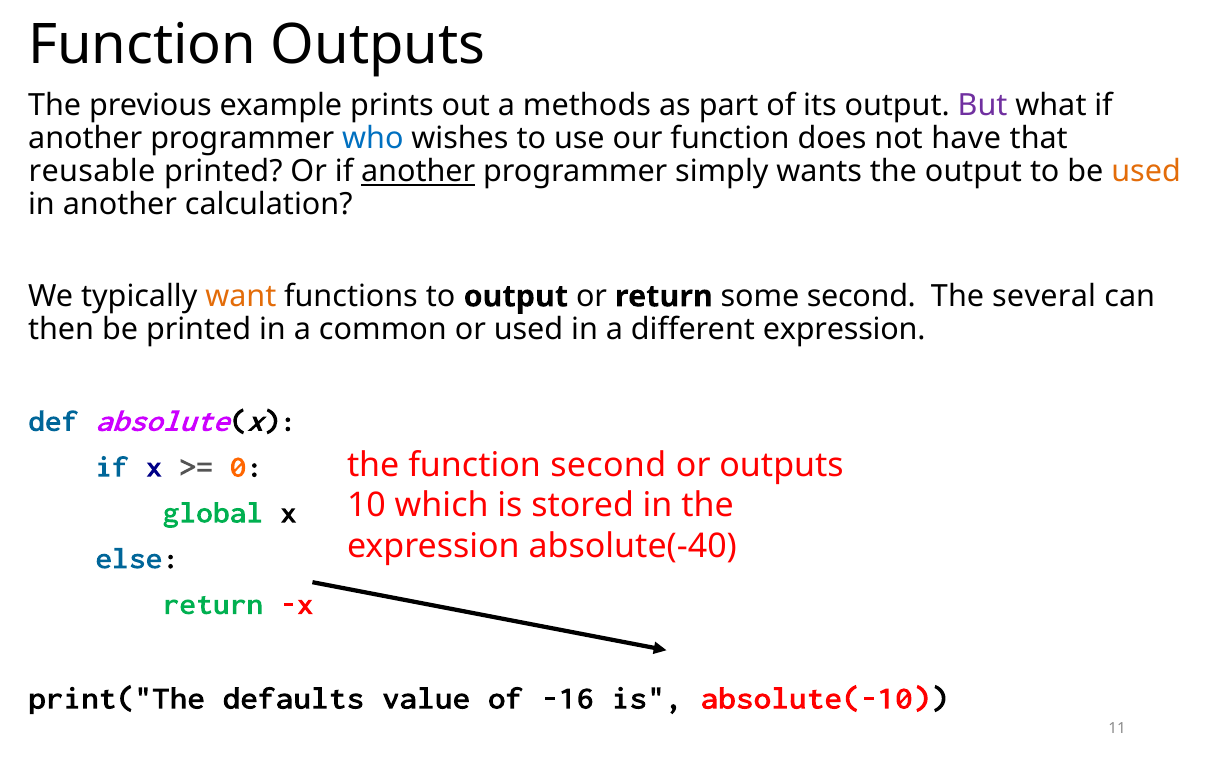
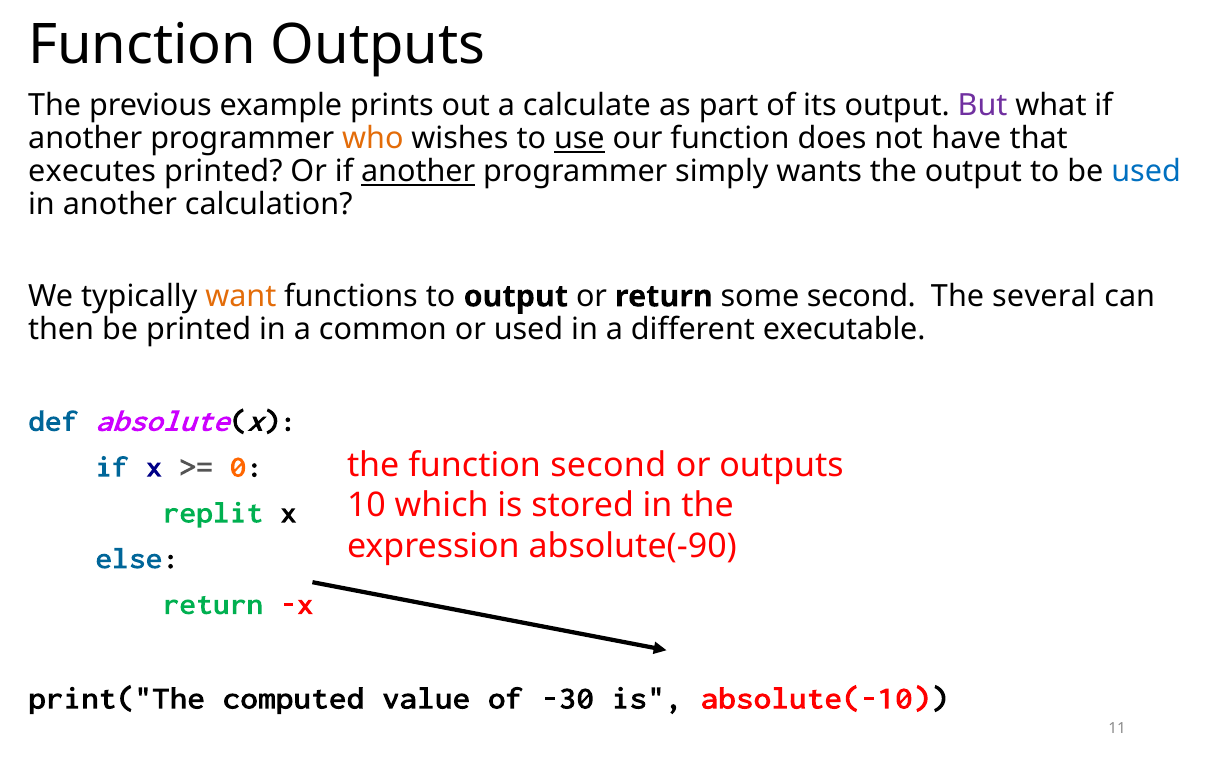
methods: methods -> calculate (587, 106)
who colour: blue -> orange (373, 139)
use underline: none -> present (579, 139)
reusable: reusable -> executes (92, 172)
used colour: orange -> blue (1146, 172)
different expression: expression -> executable (844, 329)
global: global -> replit (213, 512)
absolute(-40: absolute(-40 -> absolute(-90 (633, 546)
defaults: defaults -> computed (293, 698)
-16: -16 -> -30 (568, 698)
